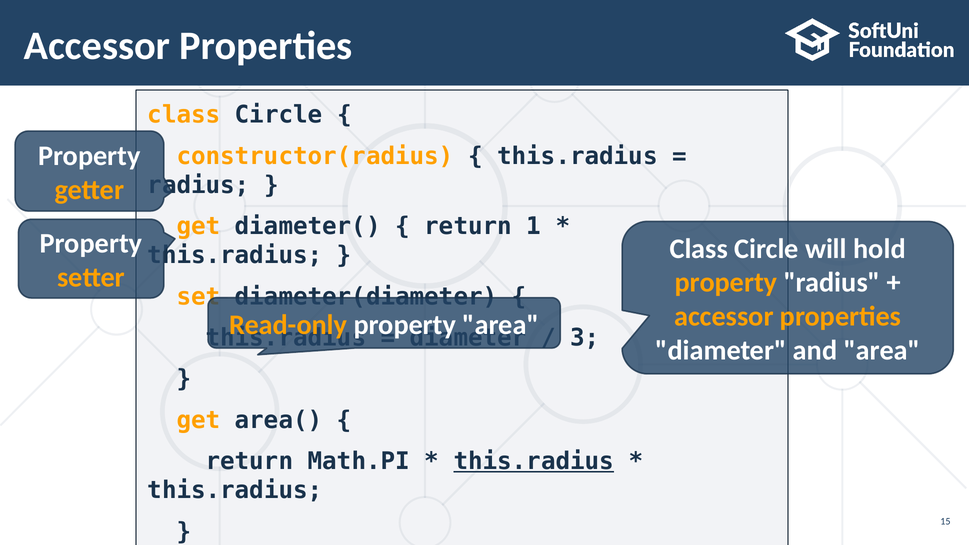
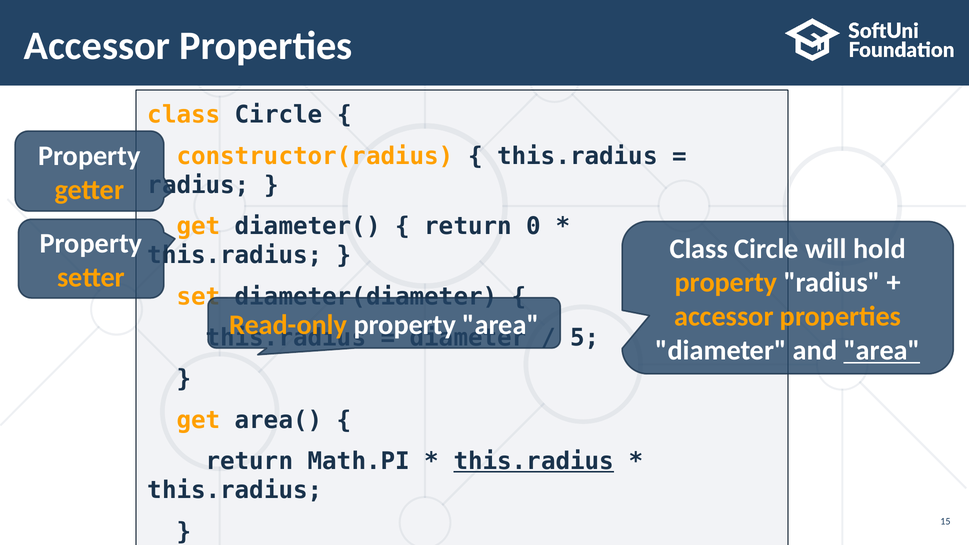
1: 1 -> 0 (534, 226)
3: 3 -> 5 (585, 338)
area underline: none -> present (882, 351)
